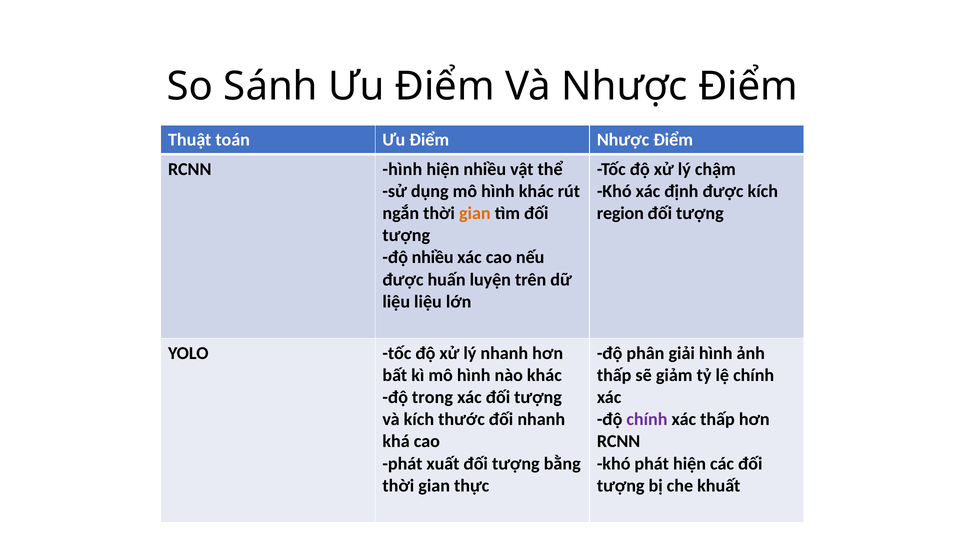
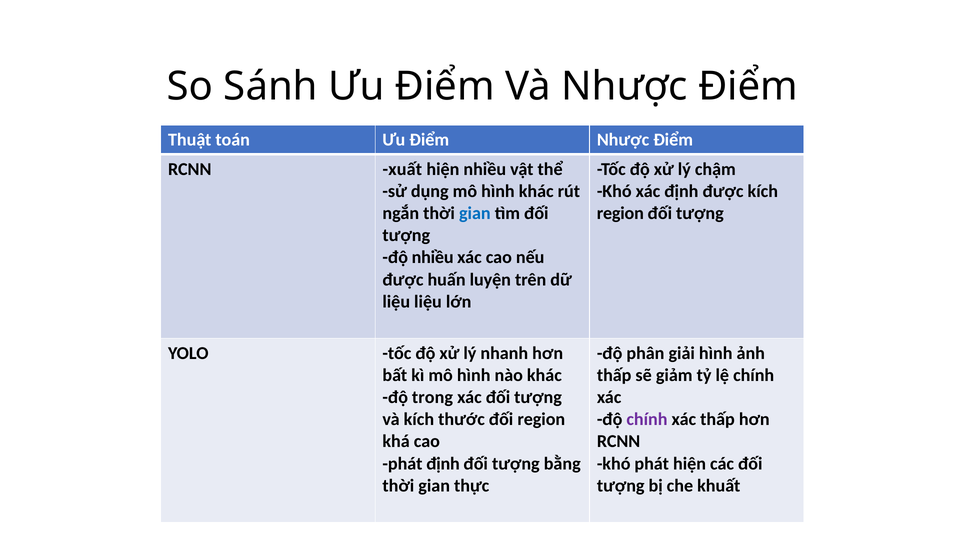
RCNN hình: hình -> xuất (402, 169)
gian colour: orange -> blue (475, 213)
đối nhanh: nhanh -> region (541, 419)
phát xuất: xuất -> định (443, 463)
